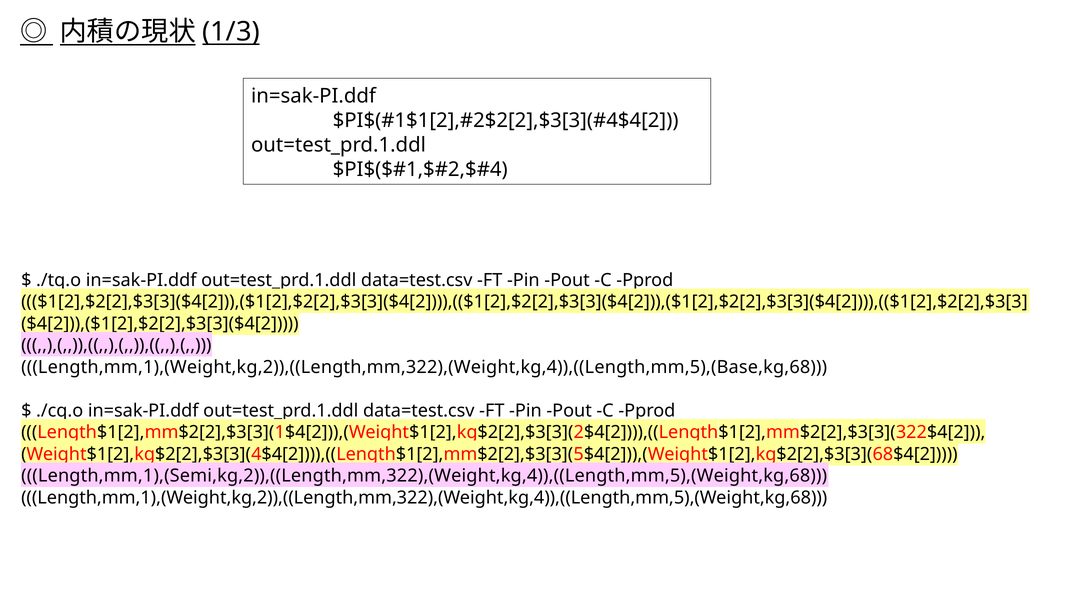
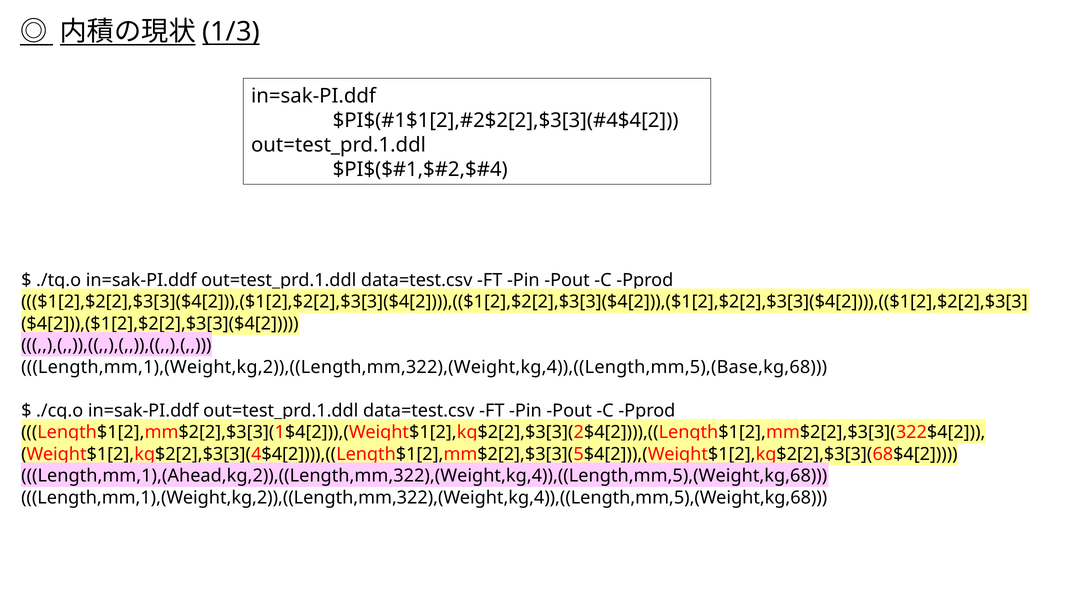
Length,mm,1),(Semi,kg,2)),((Length,mm,322),(Weight,kg,4)),((Length,mm,5),(Weight,kg,68: Length,mm,1),(Semi,kg,2)),((Length,mm,322),(Weight,kg,4)),((Length,mm,5),(Weight,kg,68 -> Length,mm,1),(Ahead,kg,2)),((Length,mm,322),(Weight,kg,4)),((Length,mm,5),(Weight,kg,68 (424, 476)
